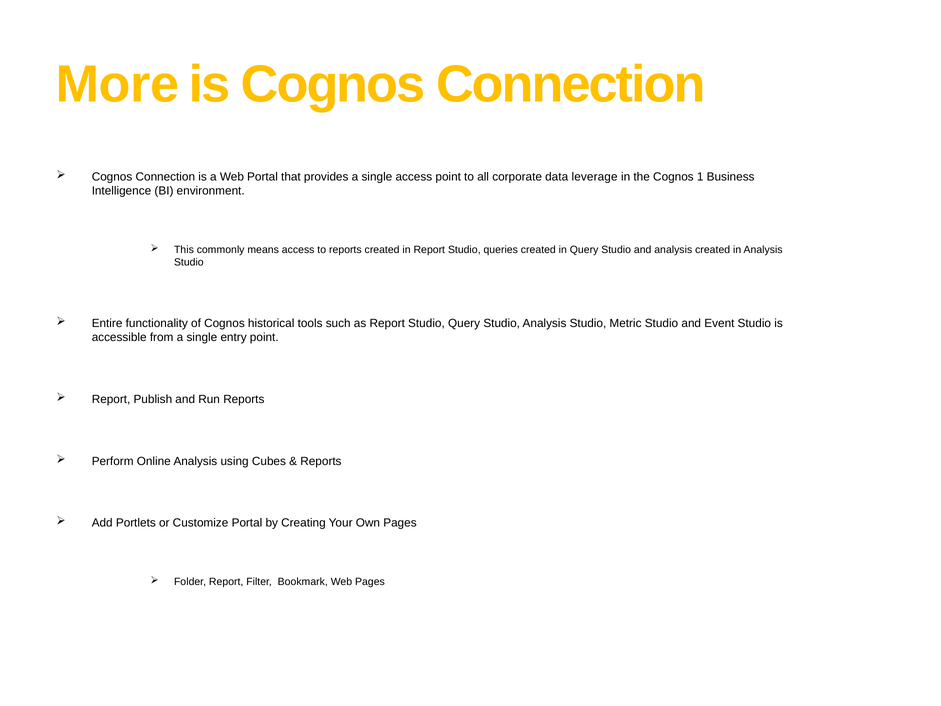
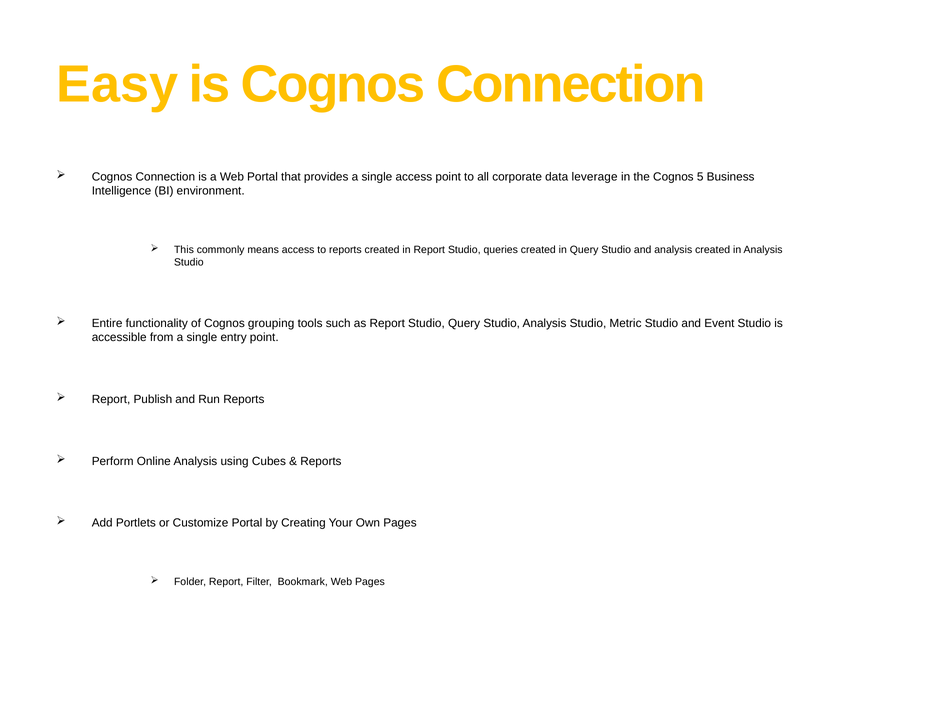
More: More -> Easy (117, 84)
1: 1 -> 5 (700, 177)
historical: historical -> grouping (271, 323)
